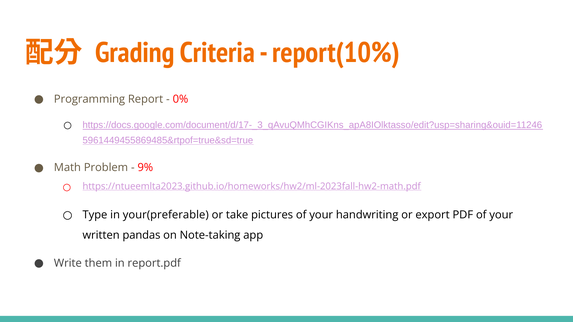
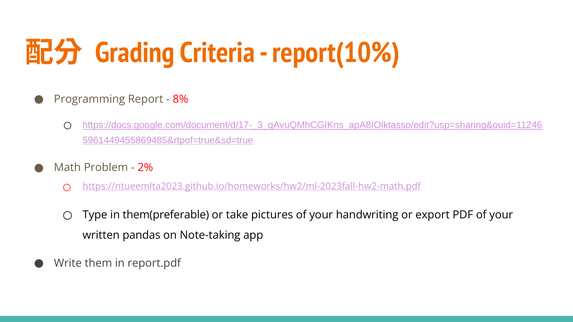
0%: 0% -> 8% (180, 99)
9%: 9% -> 2% (145, 168)
your(preferable: your(preferable -> them(preferable (166, 215)
